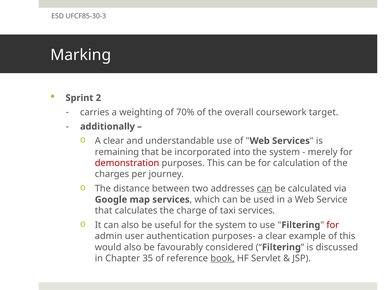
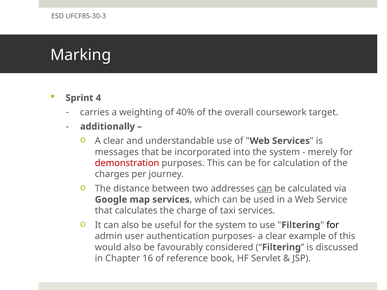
2: 2 -> 4 (98, 98)
70%: 70% -> 40% (185, 112)
remaining: remaining -> messages (117, 152)
for colour: red -> black (333, 225)
35: 35 -> 16 (148, 259)
book underline: present -> none (223, 259)
